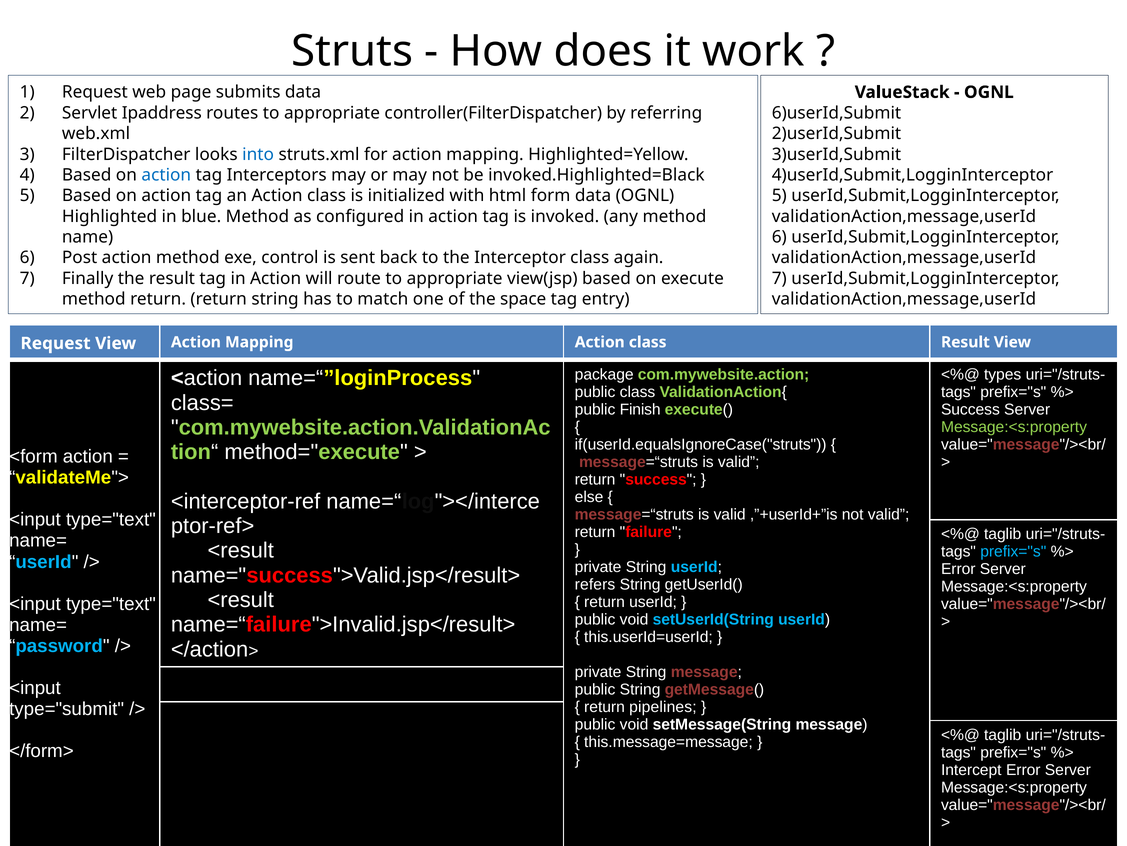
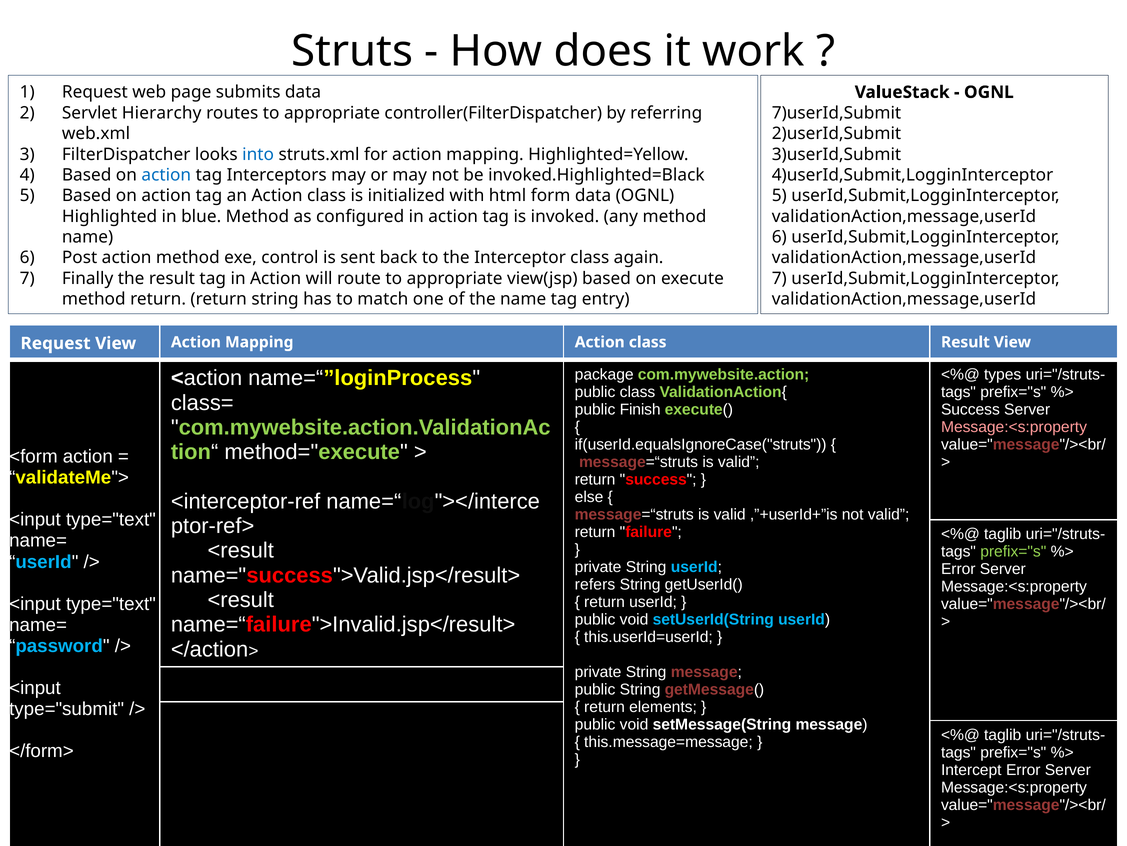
Ipaddress: Ipaddress -> Hierarchy (162, 113)
6)userId,Submit: 6)userId,Submit -> 7)userId,Submit (836, 113)
the space: space -> name (523, 299)
Message:<s:property colour: light green -> pink (1014, 427)
prefix="s colour: light blue -> light green (1013, 551)
pipelines: pipelines -> elements (663, 706)
